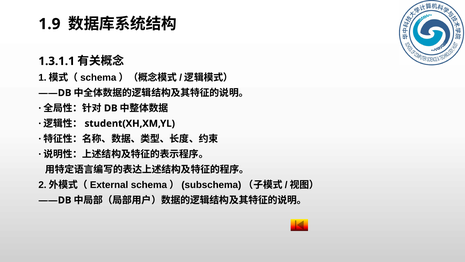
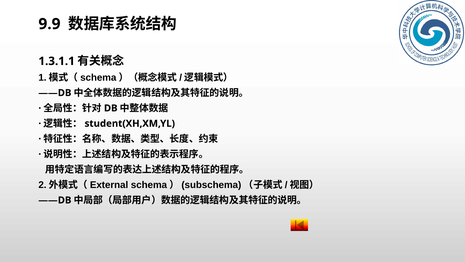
1.9: 1.9 -> 9.9 (49, 24)
